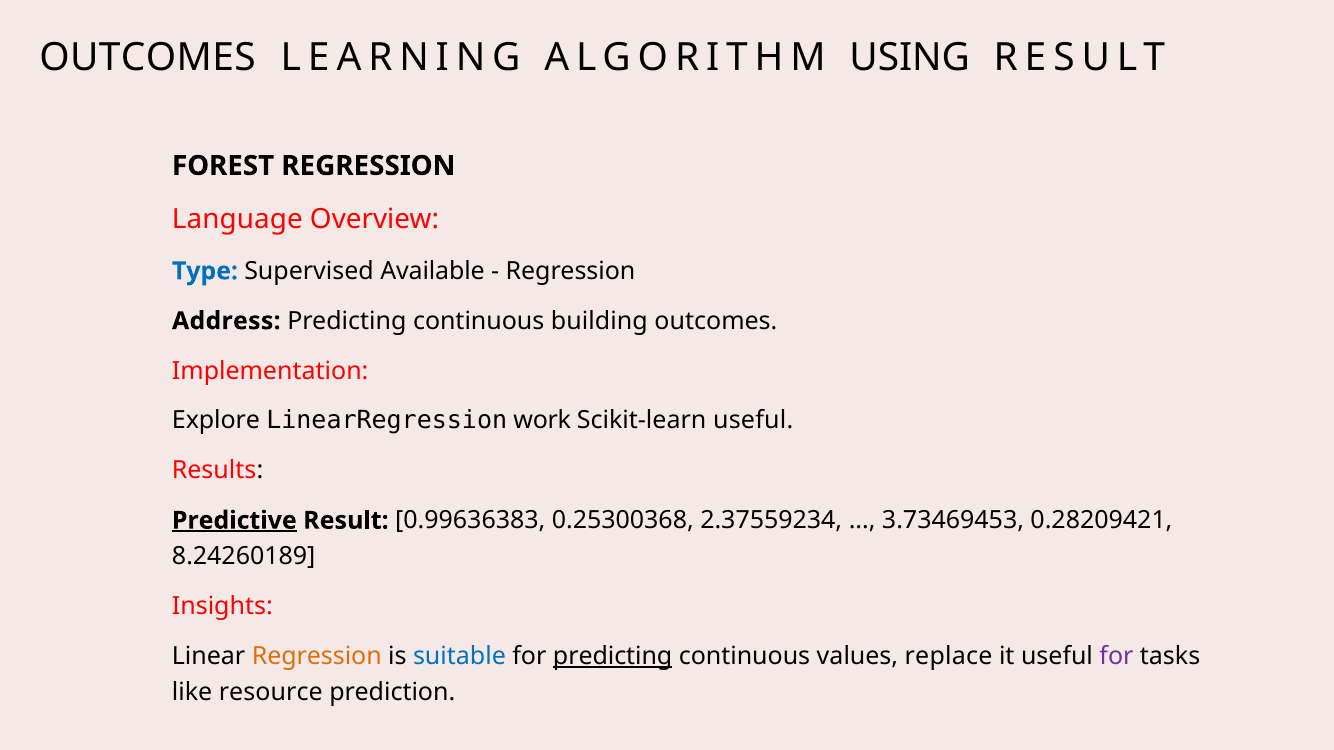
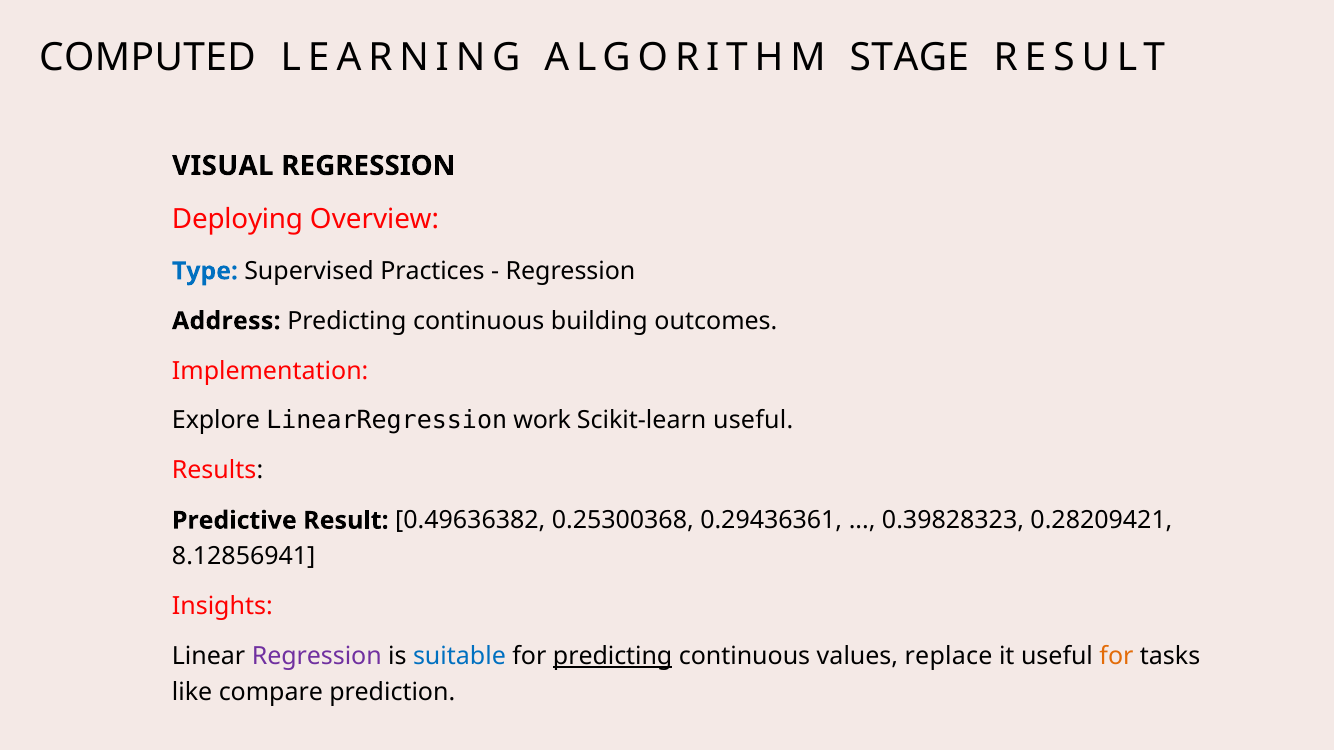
OUTCOMES: OUTCOMES -> COMPUTED (148, 57)
USING: USING -> STAGE (909, 57)
FOREST: FOREST -> VISUAL (223, 166)
Language: Language -> Deploying (238, 220)
Available: Available -> Practices (432, 271)
Predictive underline: present -> none (234, 521)
0.99636383: 0.99636383 -> 0.49636382 (470, 521)
2.37559234: 2.37559234 -> 0.29436361 (771, 521)
3.73469453: 3.73469453 -> 0.39828323 (953, 521)
8.24260189: 8.24260189 -> 8.12856941 (244, 557)
Regression colour: orange -> purple (317, 657)
for colour: purple -> orange (1116, 657)
resource: resource -> compare (271, 693)
